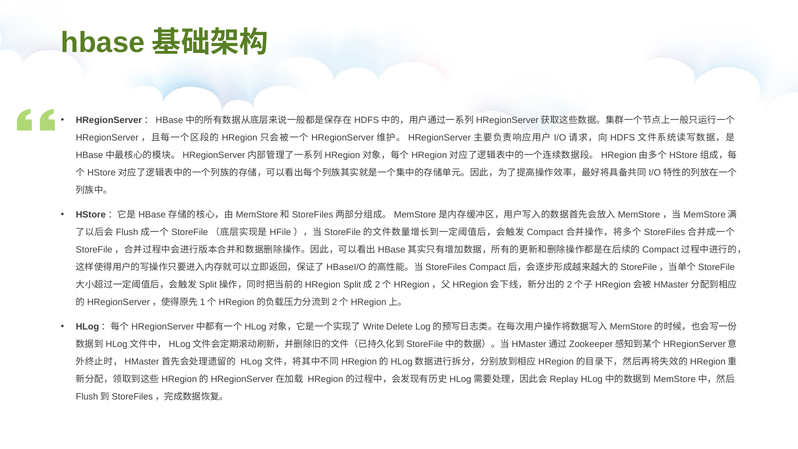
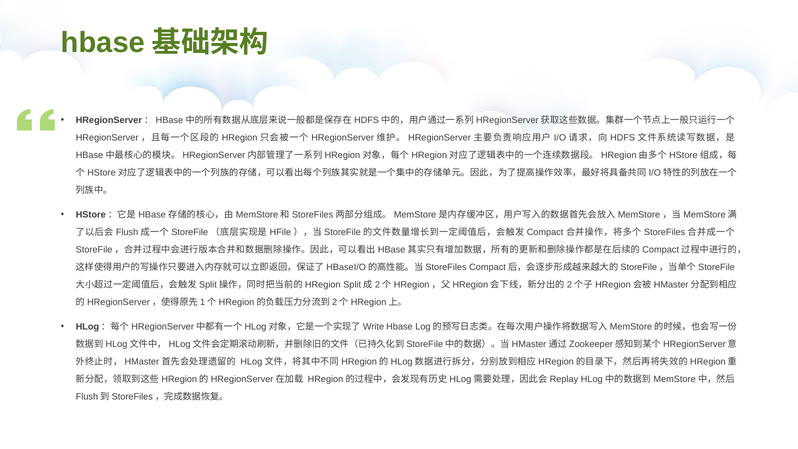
Delete: Delete -> Hbase (399, 327)
